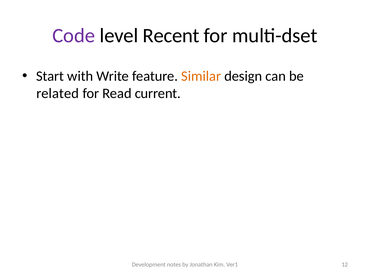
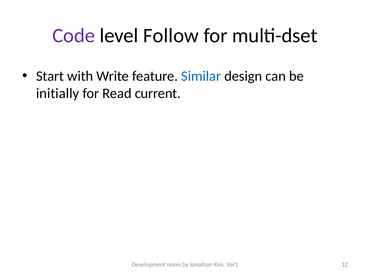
Recent: Recent -> Follow (171, 36)
Similar colour: orange -> blue (201, 76)
related: related -> initially (58, 93)
